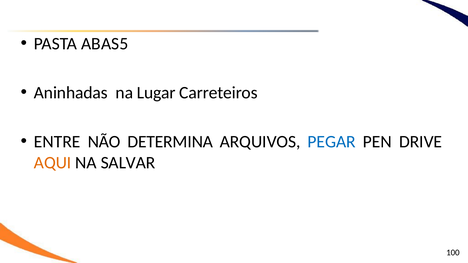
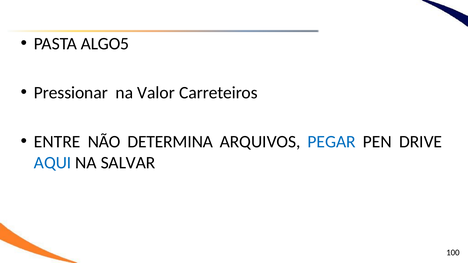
ABAS5: ABAS5 -> ALGO5 (105, 44)
Aninhadas: Aninhadas -> Pressionar (71, 93)
Lugar: Lugar -> Valor (156, 93)
AQUI colour: orange -> blue (53, 163)
